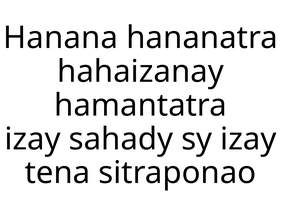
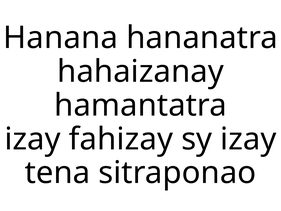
sahady: sahady -> fahizay (121, 139)
